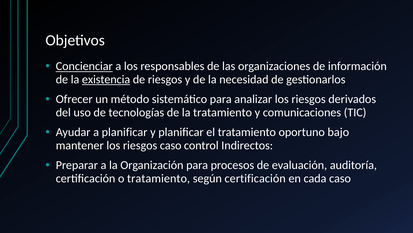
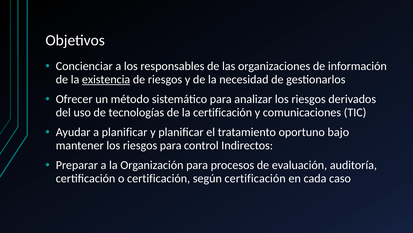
Concienciar underline: present -> none (84, 66)
la tratamiento: tratamiento -> certificación (223, 112)
riesgos caso: caso -> para (171, 145)
o tratamiento: tratamiento -> certificación (159, 178)
